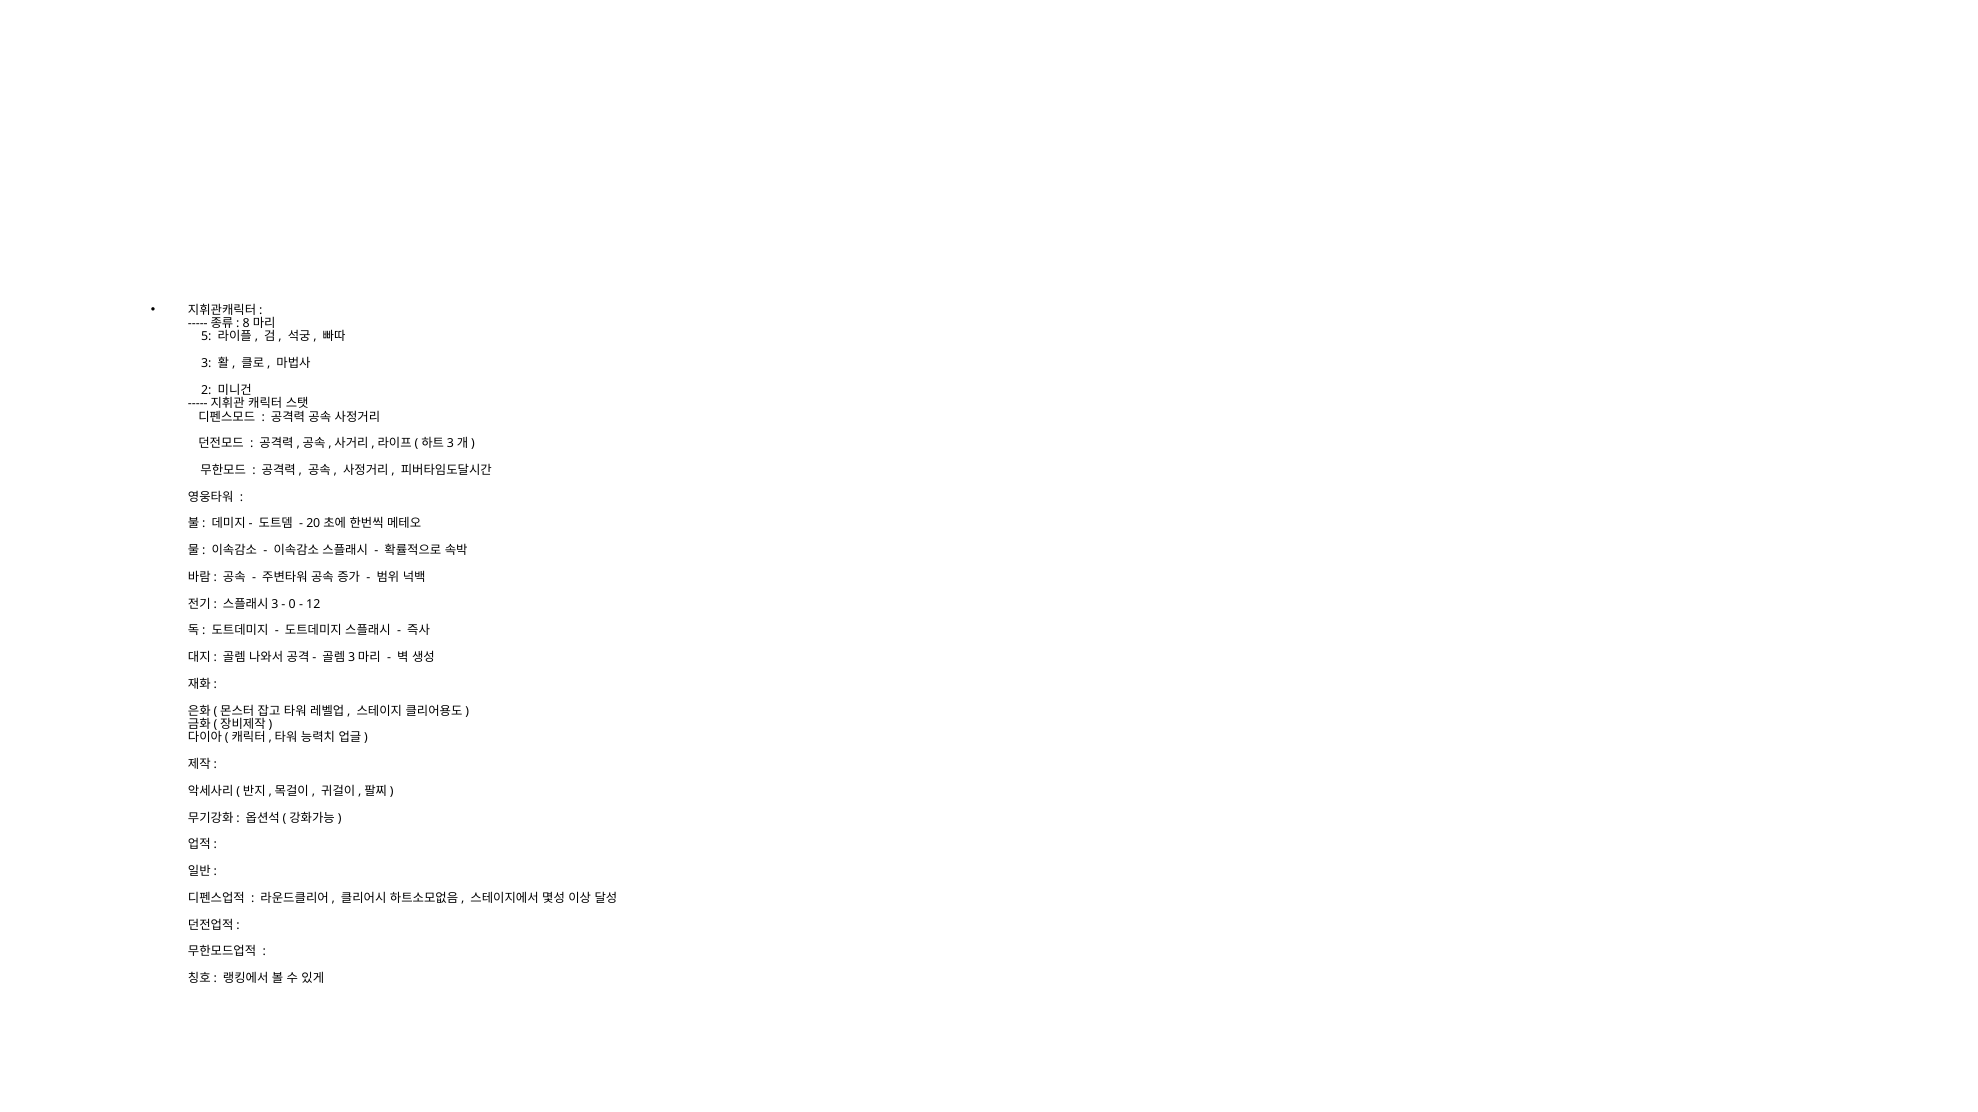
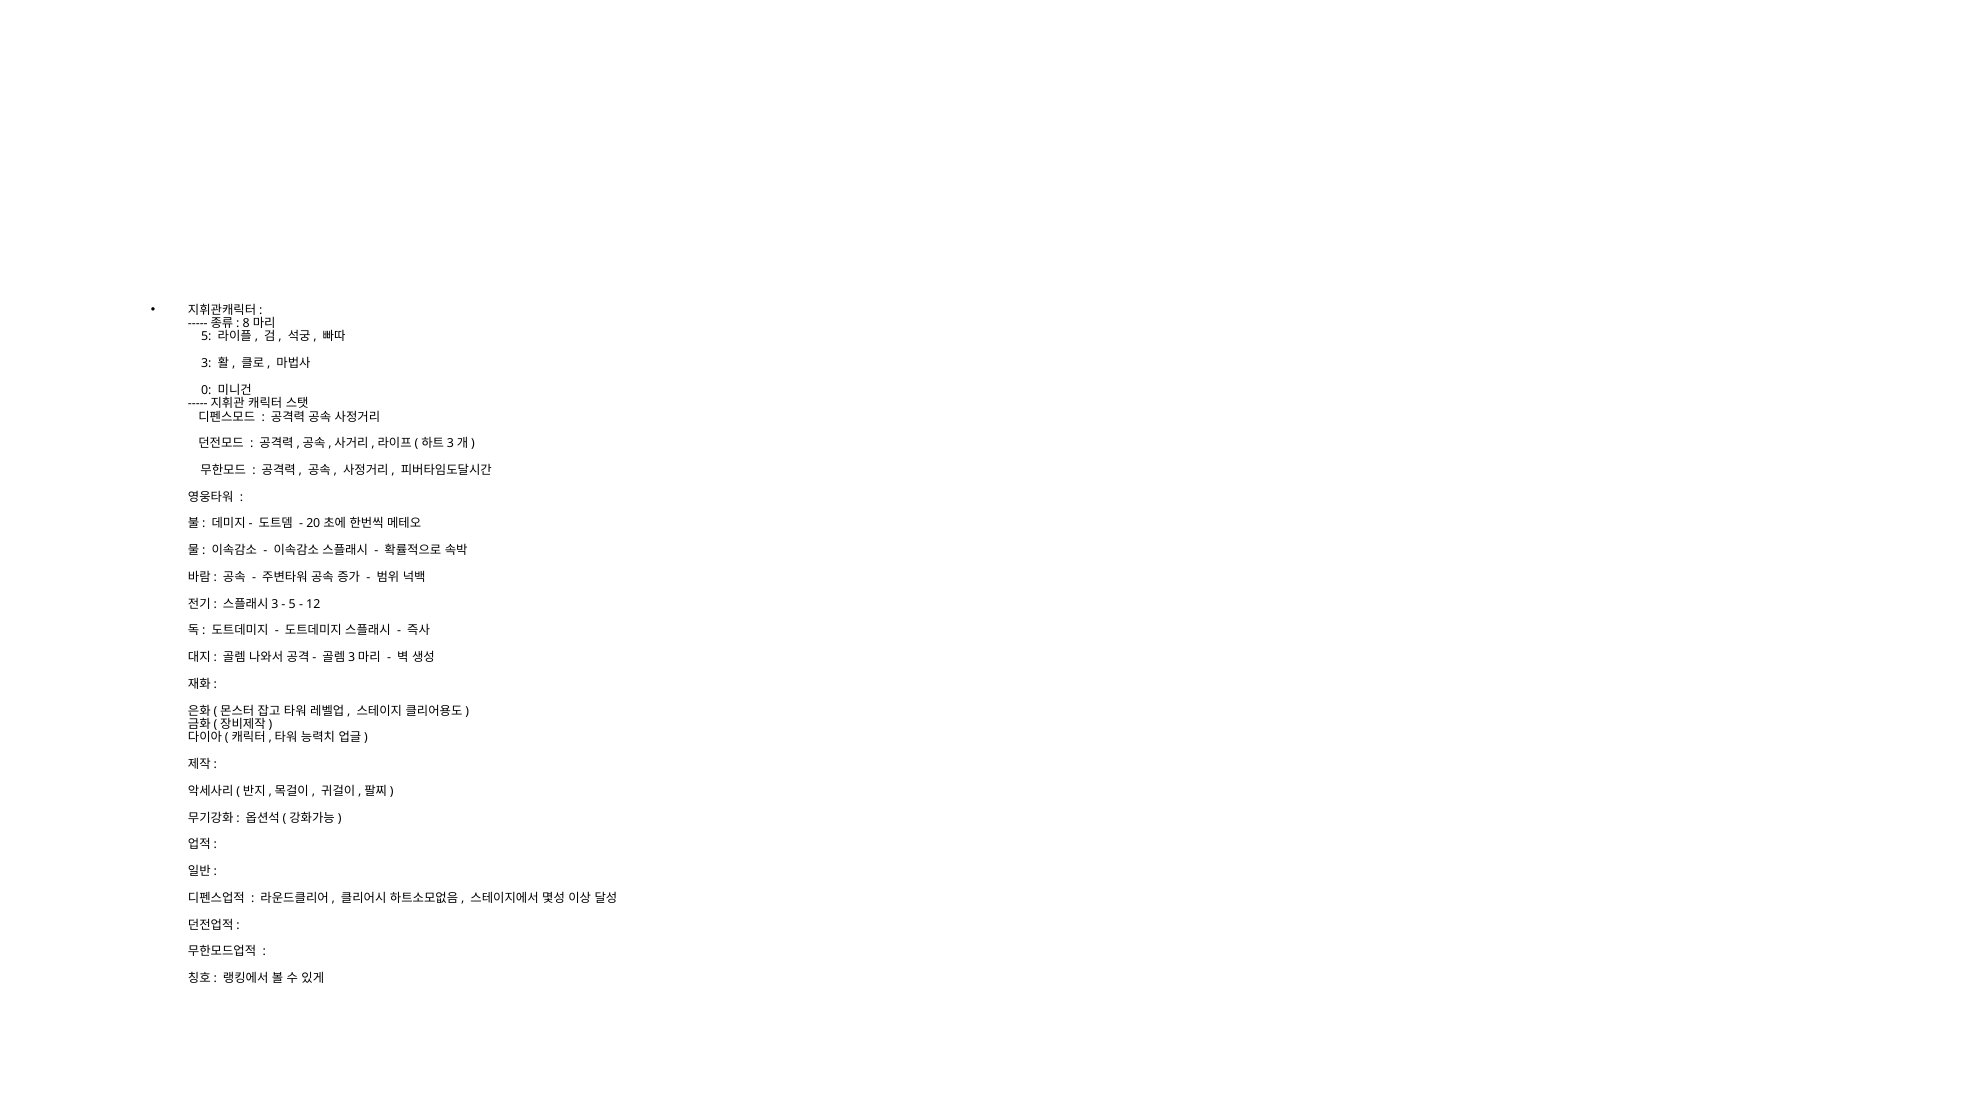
2: 2 -> 0 (206, 390)
0: 0 -> 5 (292, 604)
